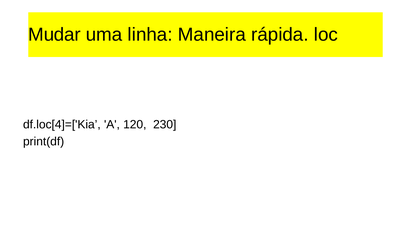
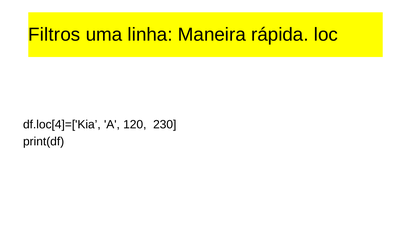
Mudar: Mudar -> Filtros (54, 35)
